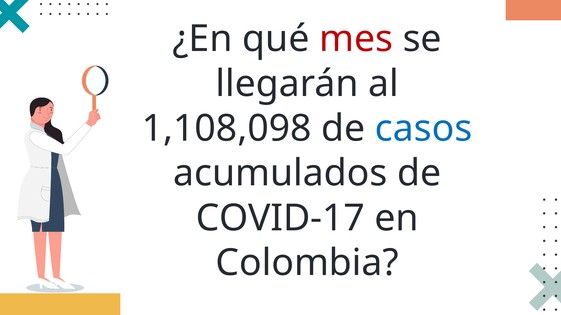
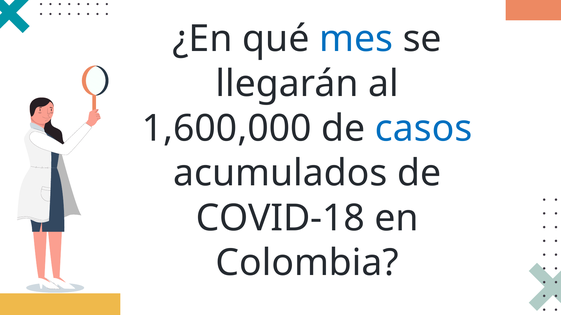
mes colour: red -> blue (356, 39)
1,108,098: 1,108,098 -> 1,600,000 (227, 129)
COVID-17: COVID-17 -> COVID-18 (280, 219)
